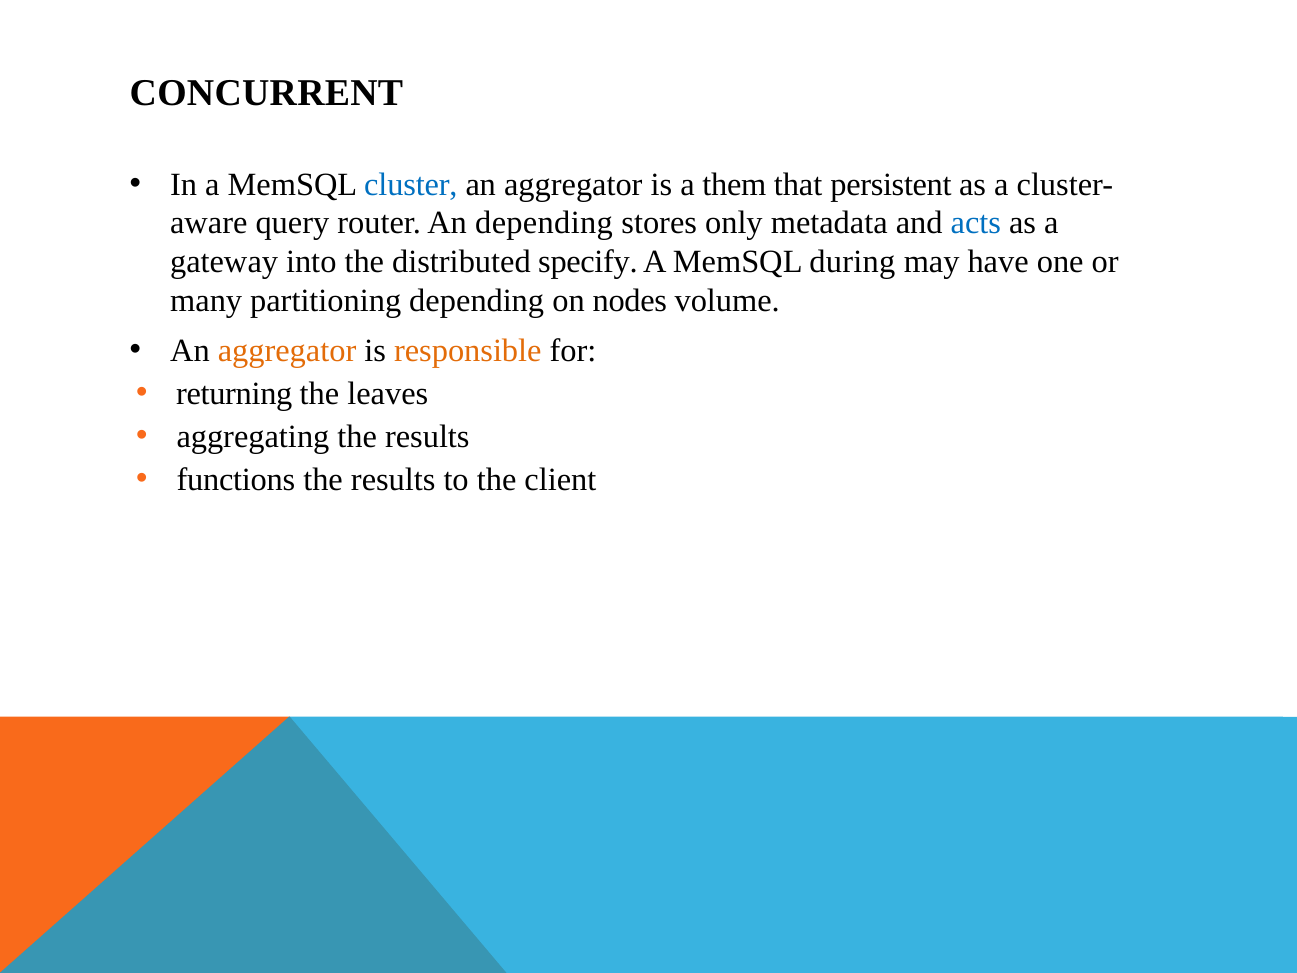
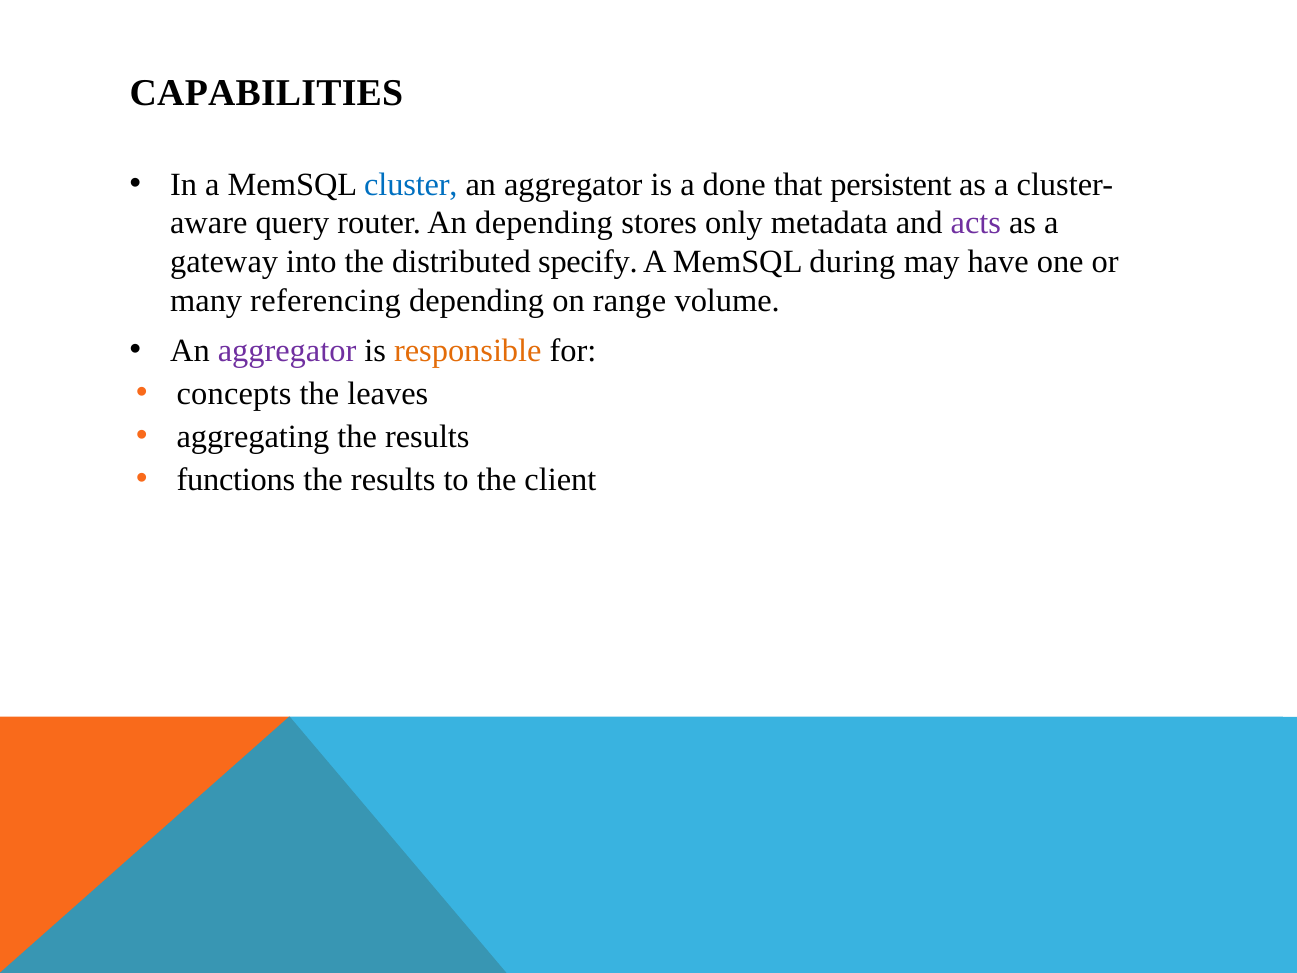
CONCURRENT: CONCURRENT -> CAPABILITIES (266, 93)
them: them -> done (734, 184)
acts colour: blue -> purple (976, 223)
partitioning: partitioning -> referencing (326, 301)
nodes: nodes -> range (629, 301)
aggregator colour: orange -> purple (287, 351)
returning: returning -> concepts (234, 394)
